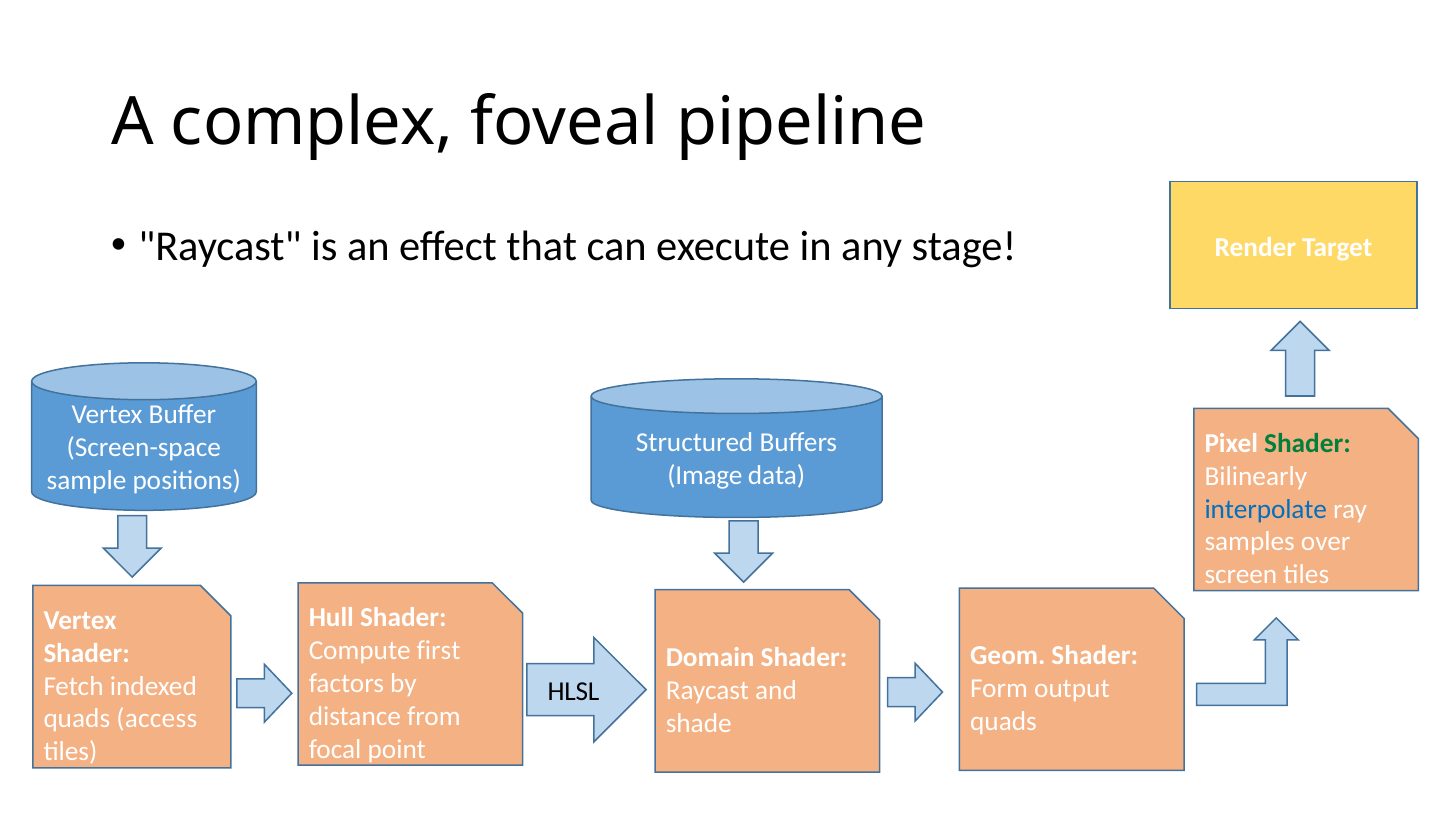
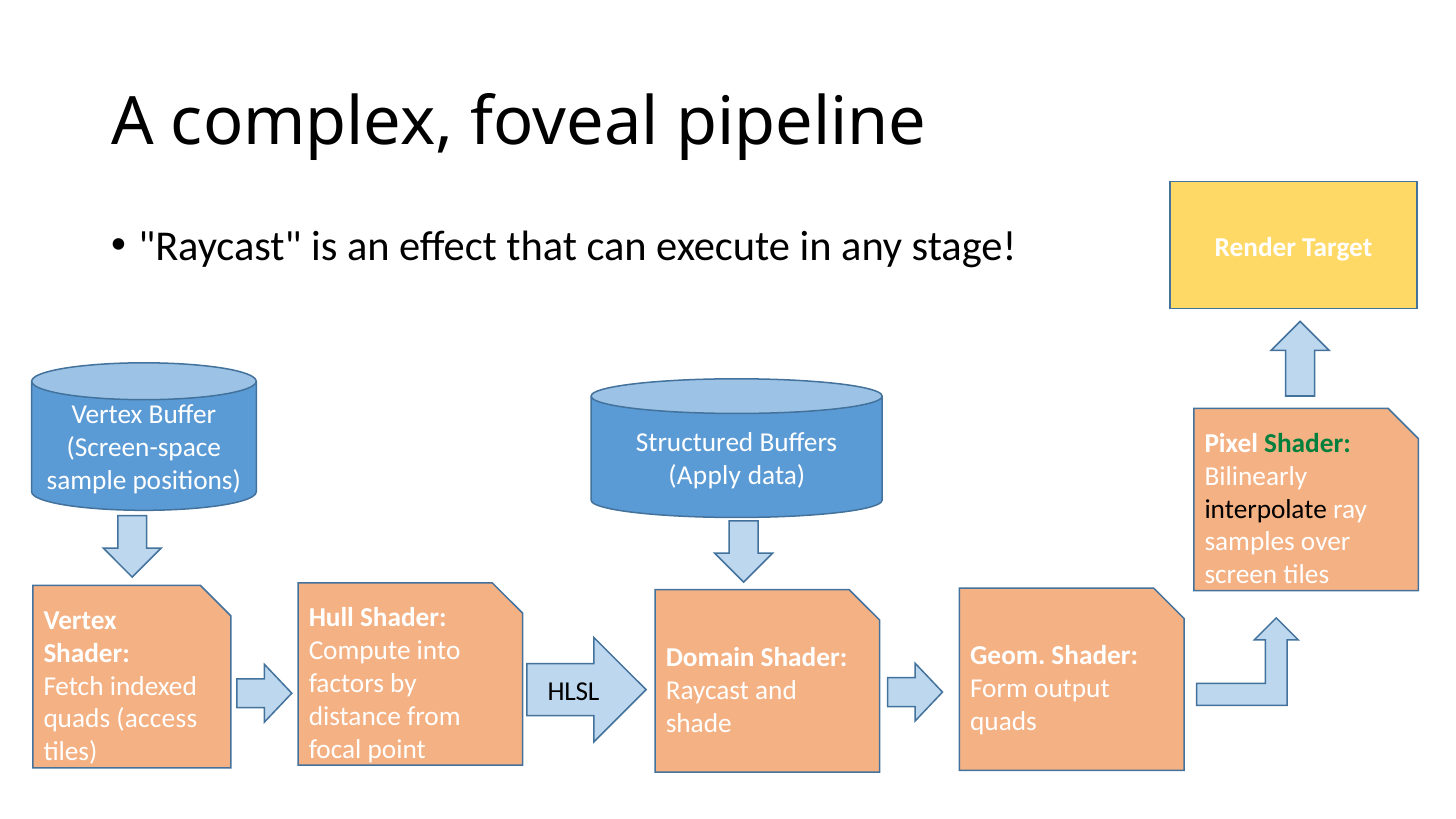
Image: Image -> Apply (705, 475)
interpolate colour: blue -> black (1266, 509)
first: first -> into (439, 651)
